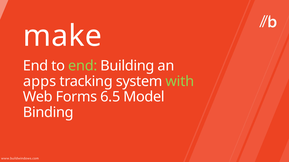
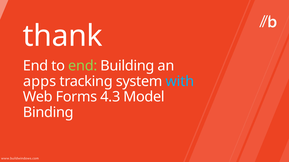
make: make -> thank (63, 36)
with colour: light green -> light blue (180, 82)
6.5: 6.5 -> 4.3 (110, 97)
